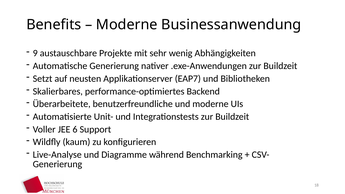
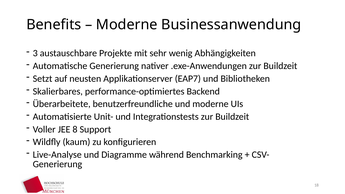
9: 9 -> 3 (35, 53)
6: 6 -> 8 (75, 129)
